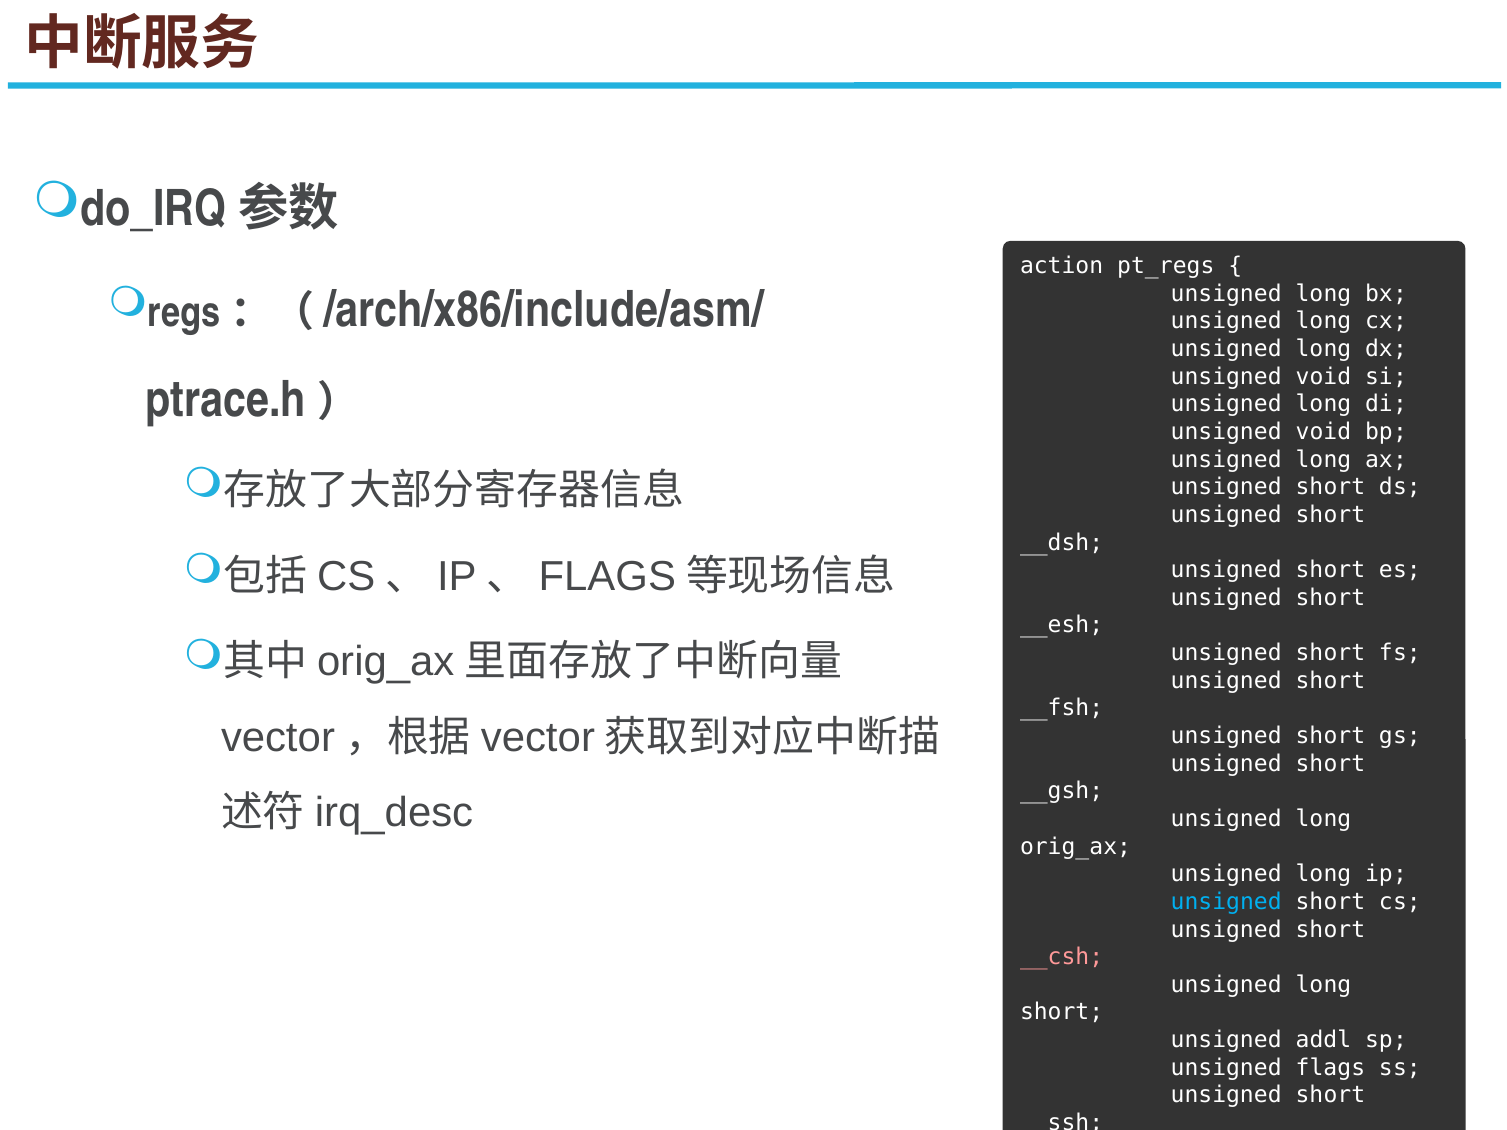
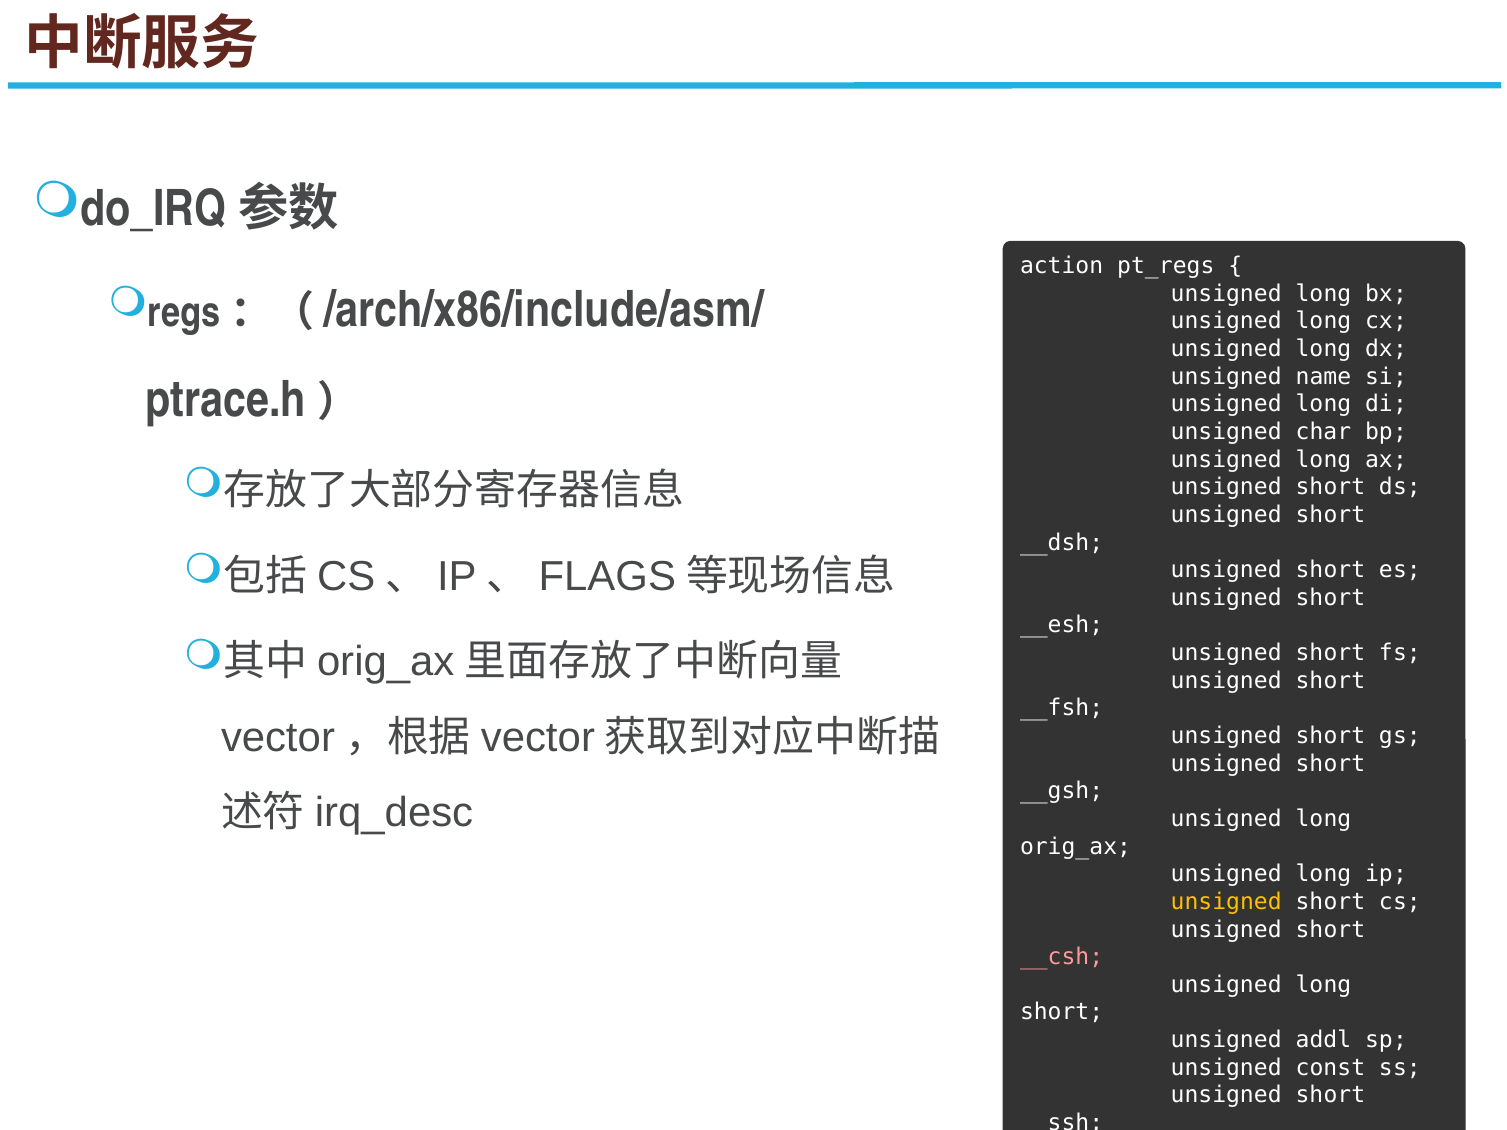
void: void -> name (1323, 377)
void: void -> char (1323, 432)
unsigned colour: light blue -> yellow (1226, 902)
flags: flags -> const (1330, 1068)
